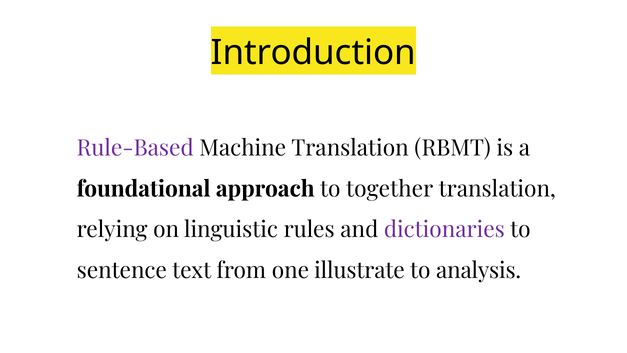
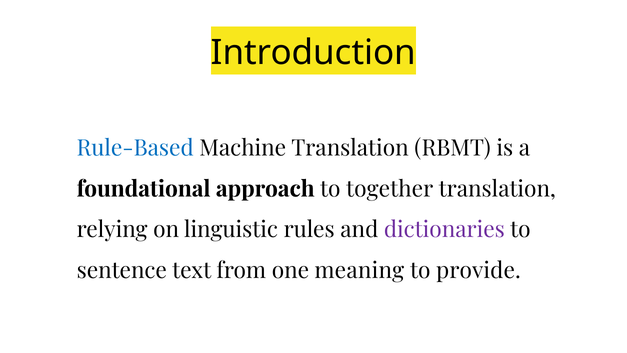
Rule-Based colour: purple -> blue (135, 148)
illustrate: illustrate -> meaning (359, 270)
analysis: analysis -> provide (478, 270)
